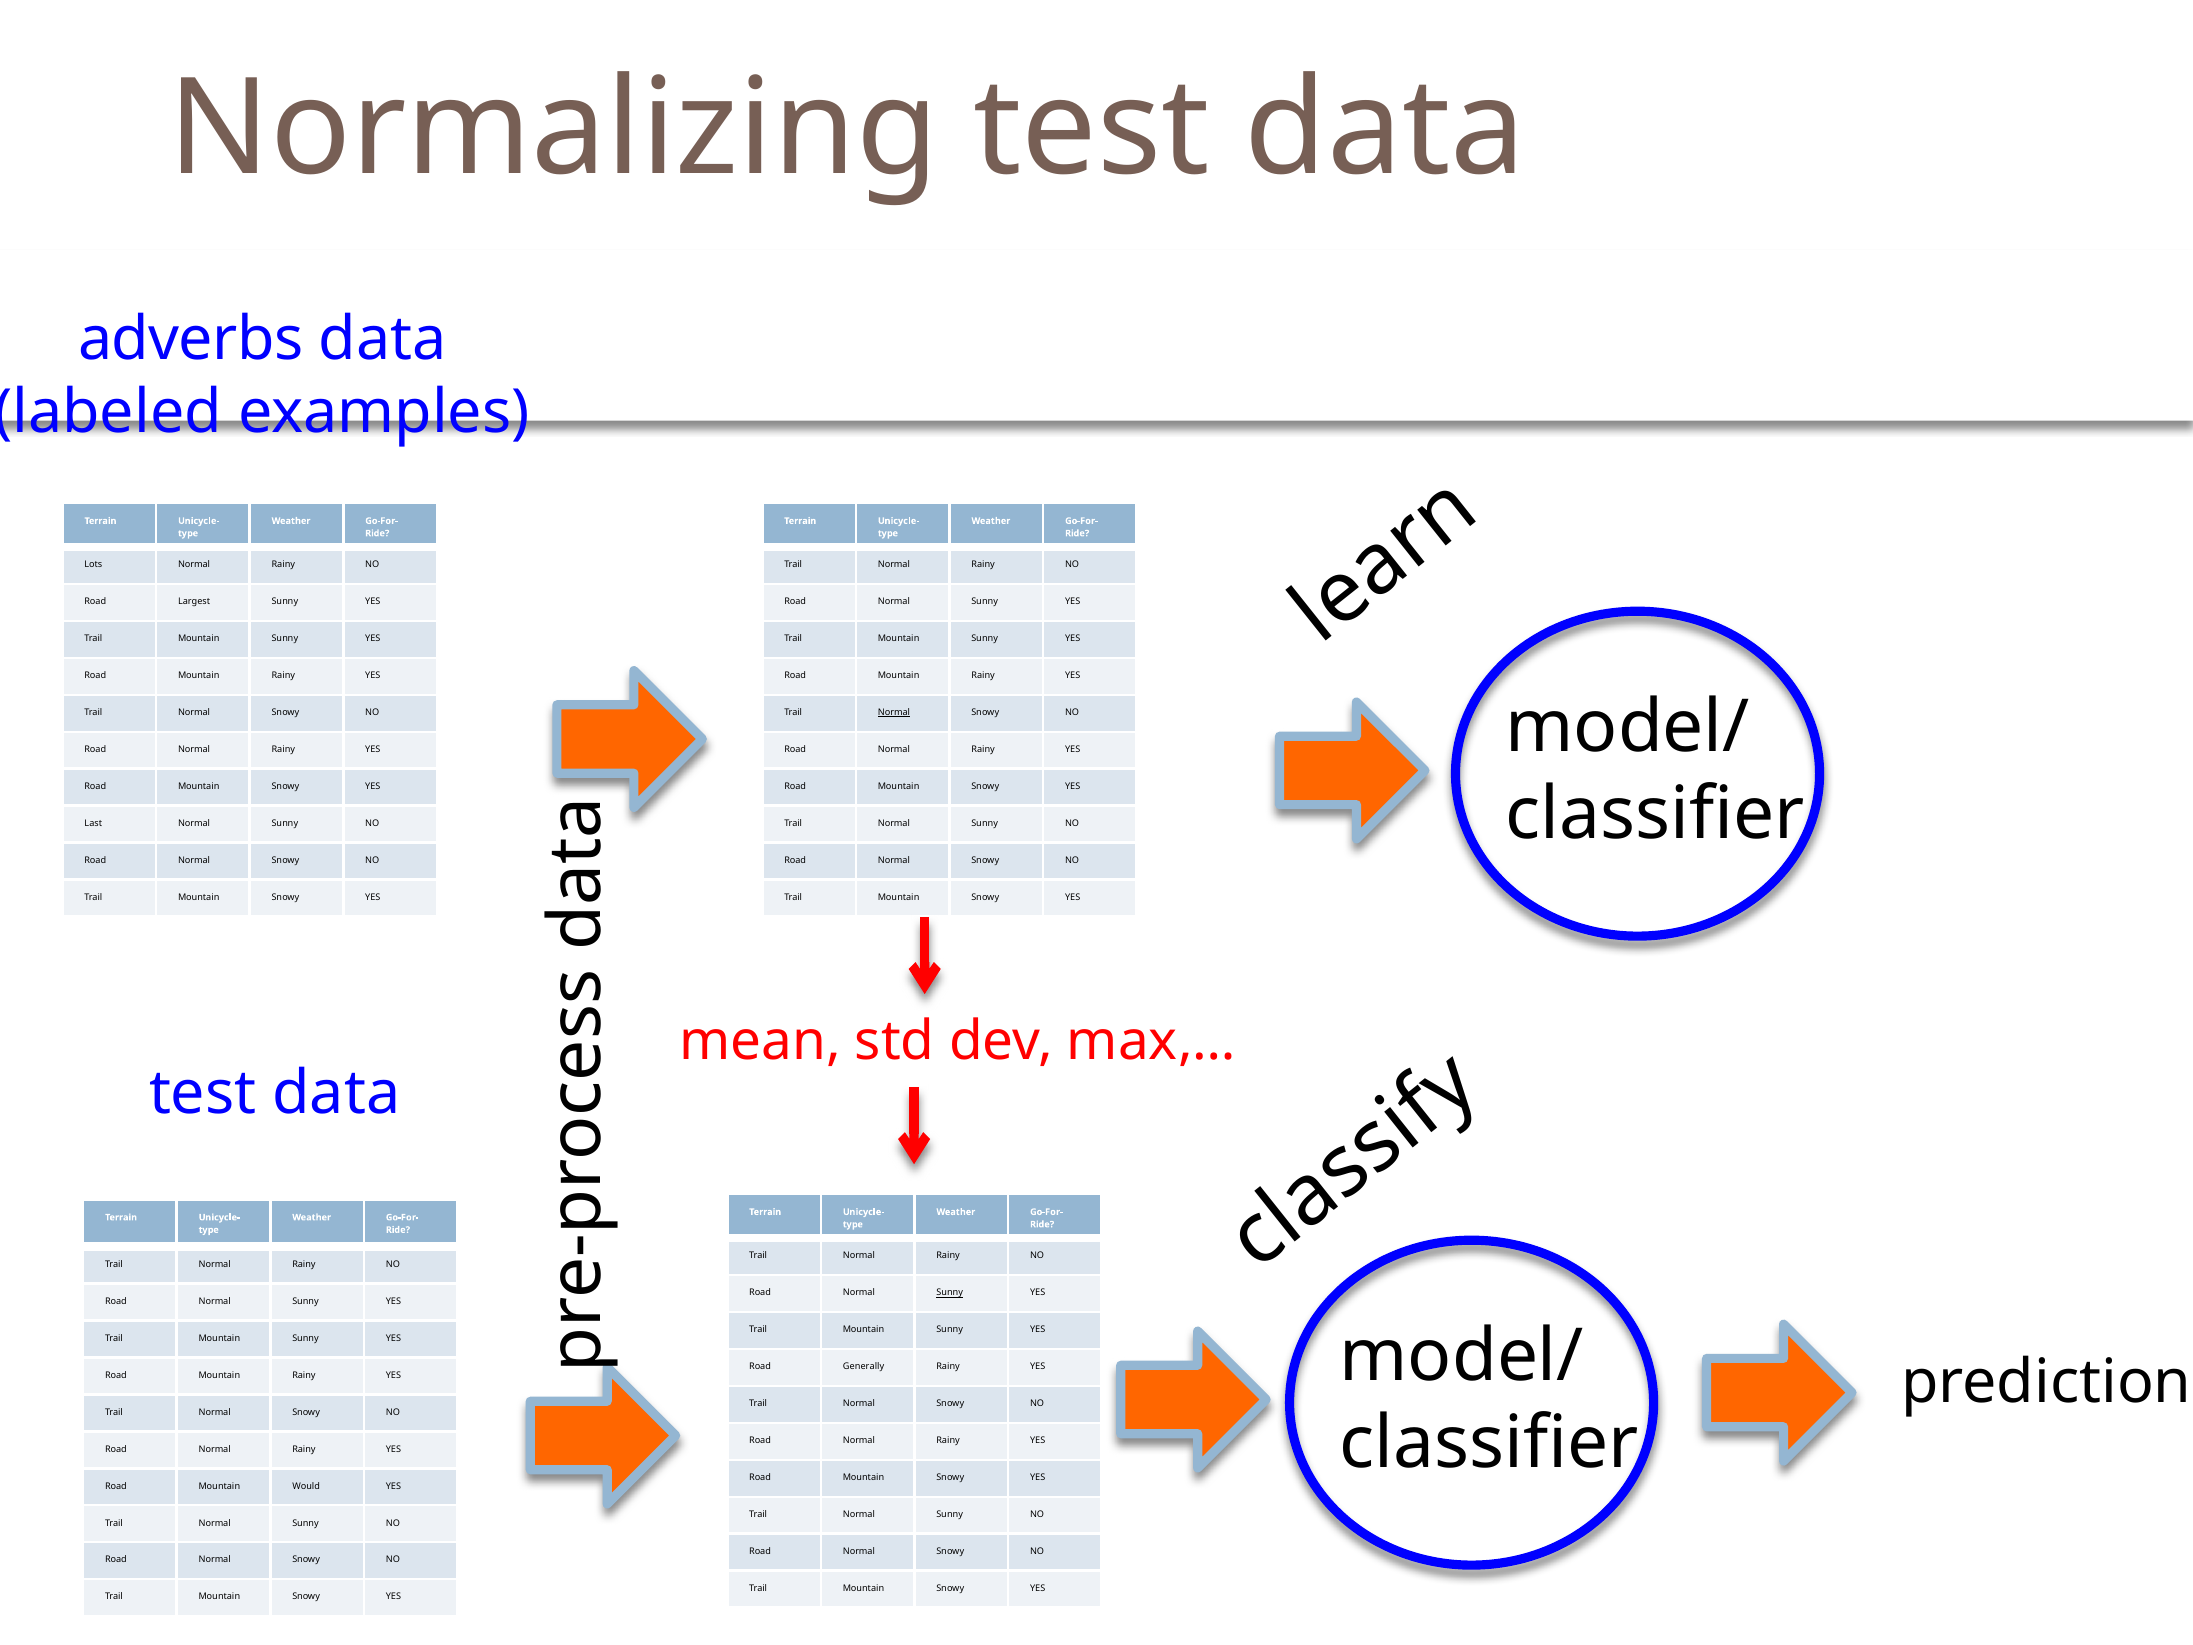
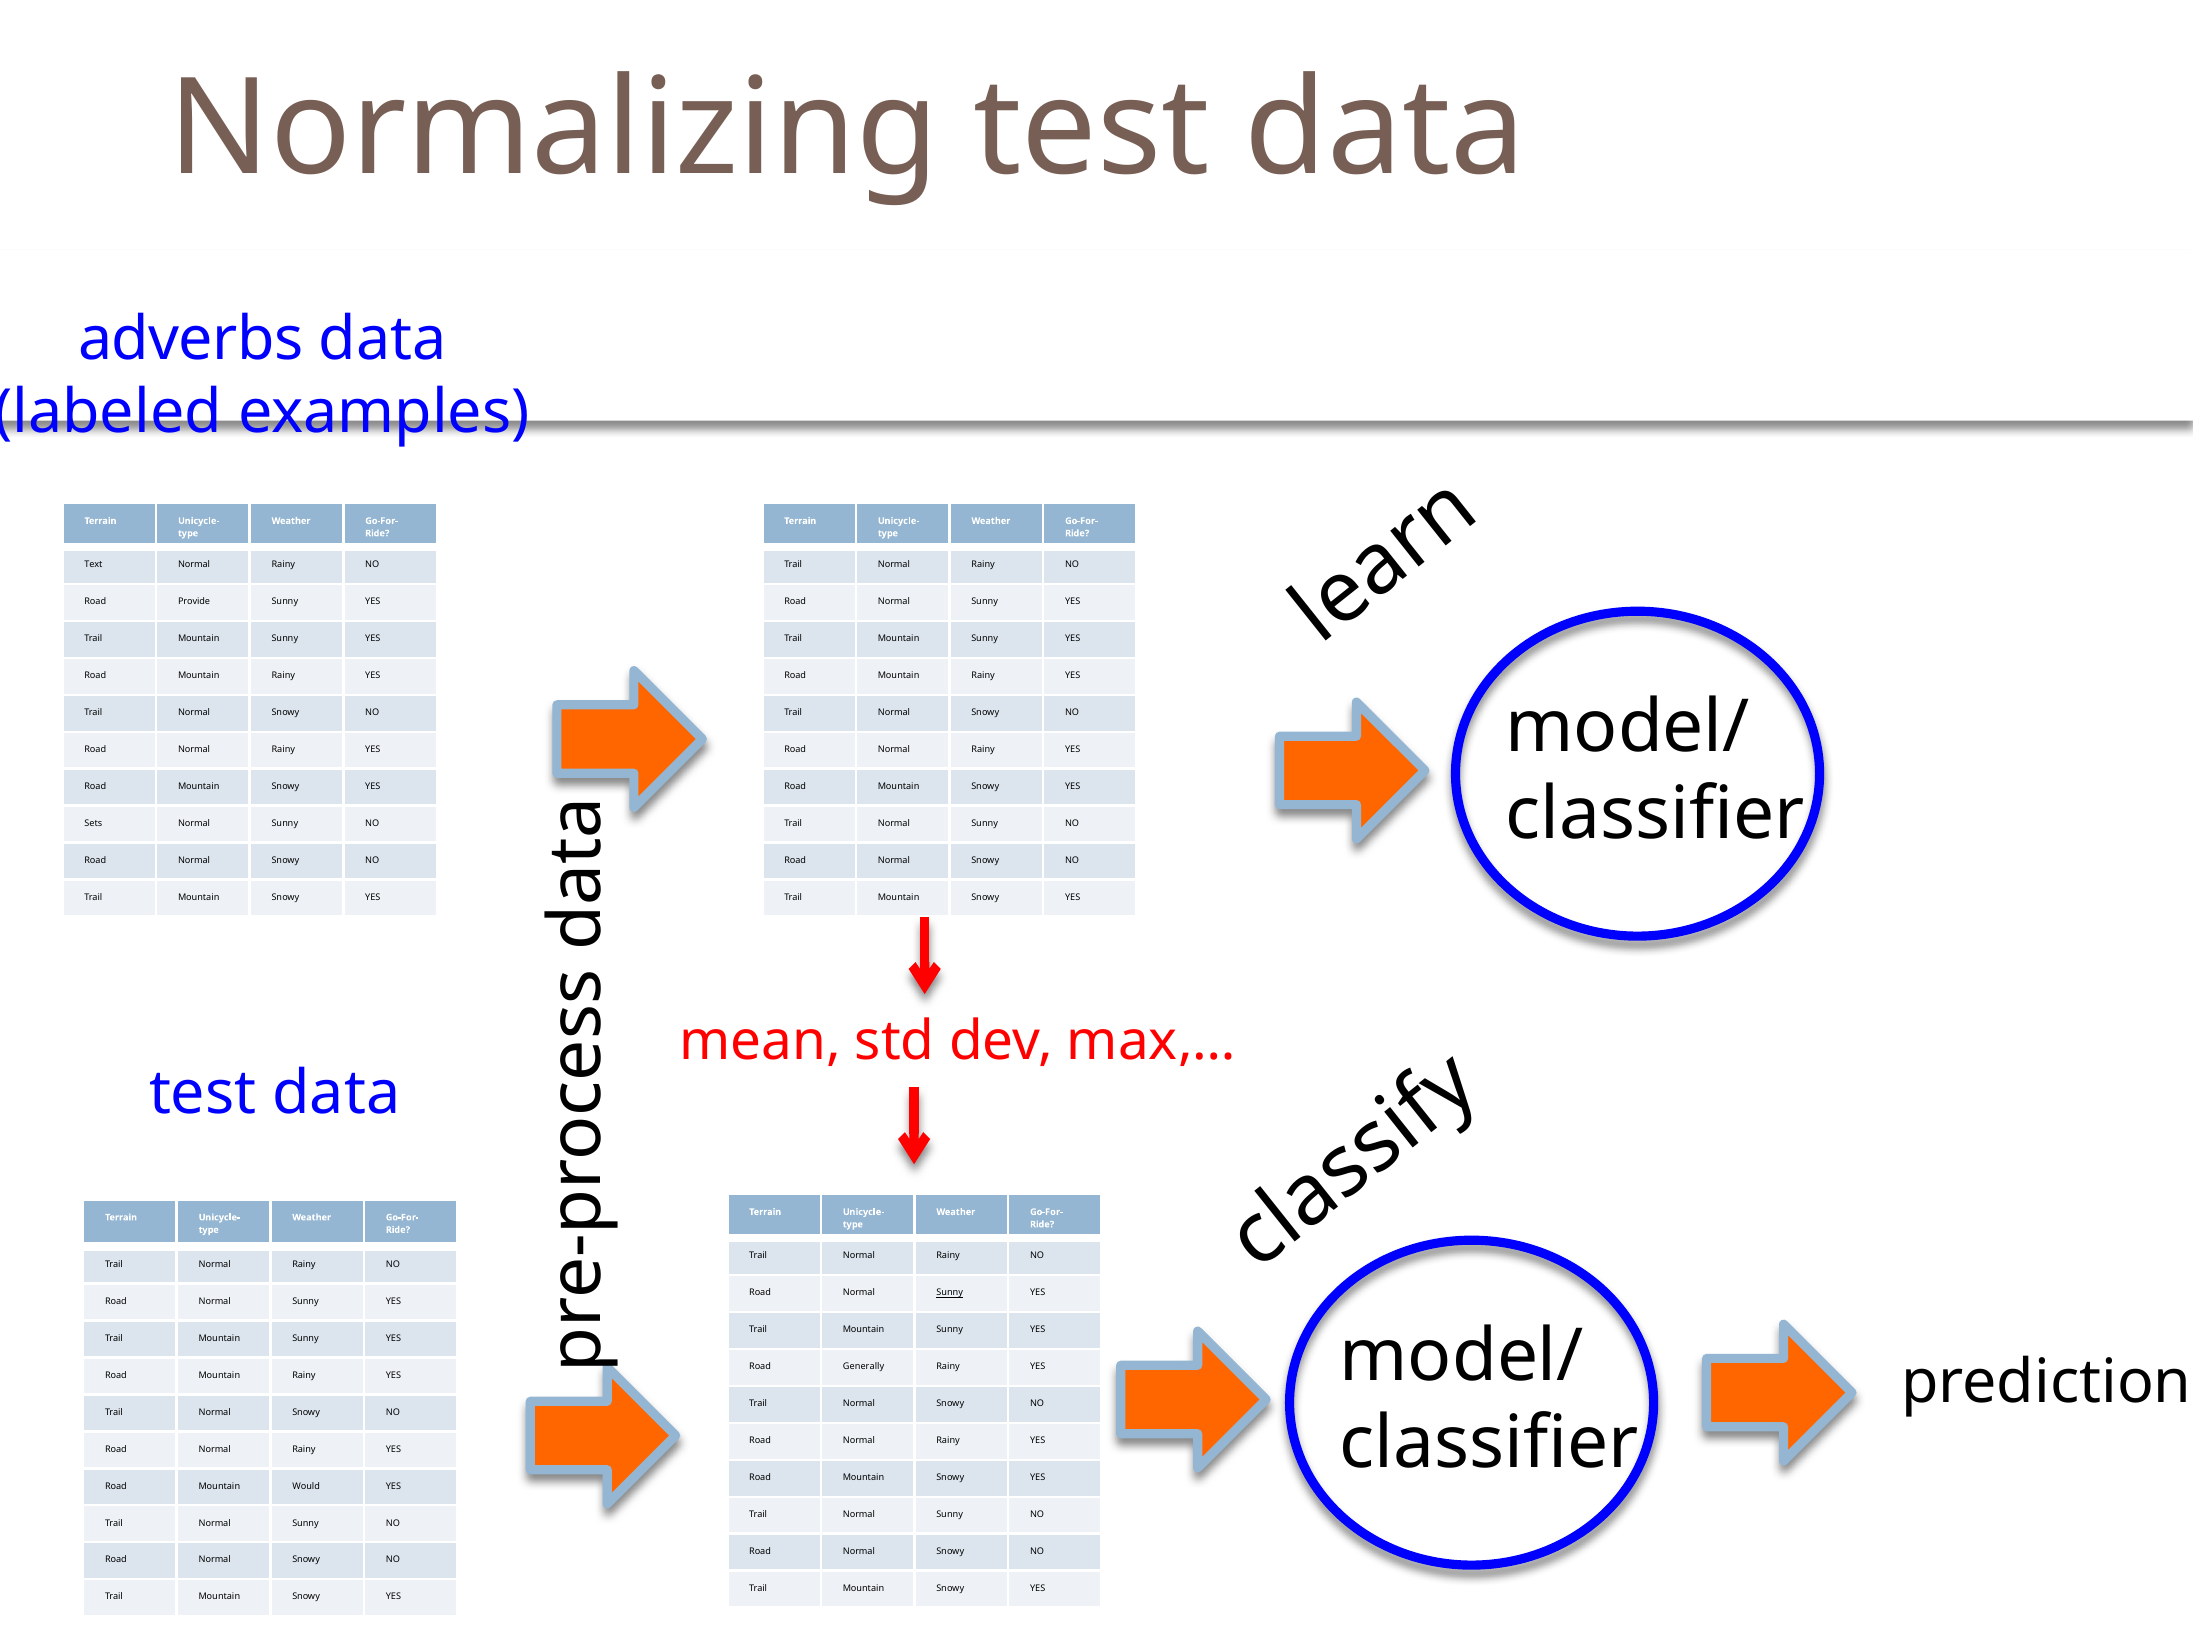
Lots: Lots -> Text (93, 565)
Largest: Largest -> Provide (194, 602)
Normal underline: present -> none (894, 713)
Last: Last -> Sets (93, 823)
